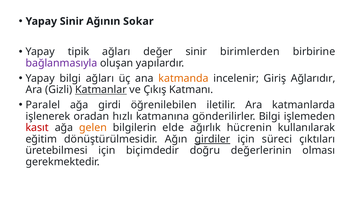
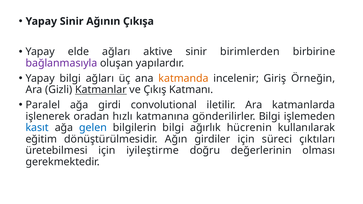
Sokar: Sokar -> Çıkışa (138, 21)
tipik: tipik -> elde (78, 52)
değer: değer -> aktive (158, 52)
Ağlarıdır: Ağlarıdır -> Örneğin (313, 78)
öğrenilebilen: öğrenilebilen -> convolutional (164, 105)
kasıt colour: red -> blue (37, 128)
gelen colour: orange -> blue (93, 128)
bilgilerin elde: elde -> bilgi (173, 128)
girdiler underline: present -> none (212, 139)
biçimdedir: biçimdedir -> iyileştirme (153, 151)
